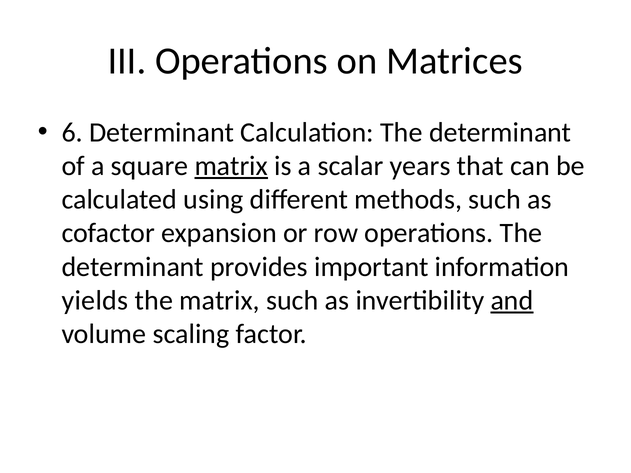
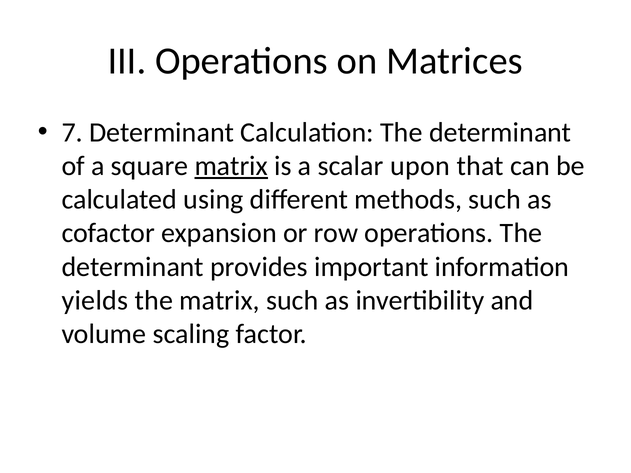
6: 6 -> 7 (72, 132)
years: years -> upon (420, 166)
and underline: present -> none (512, 301)
